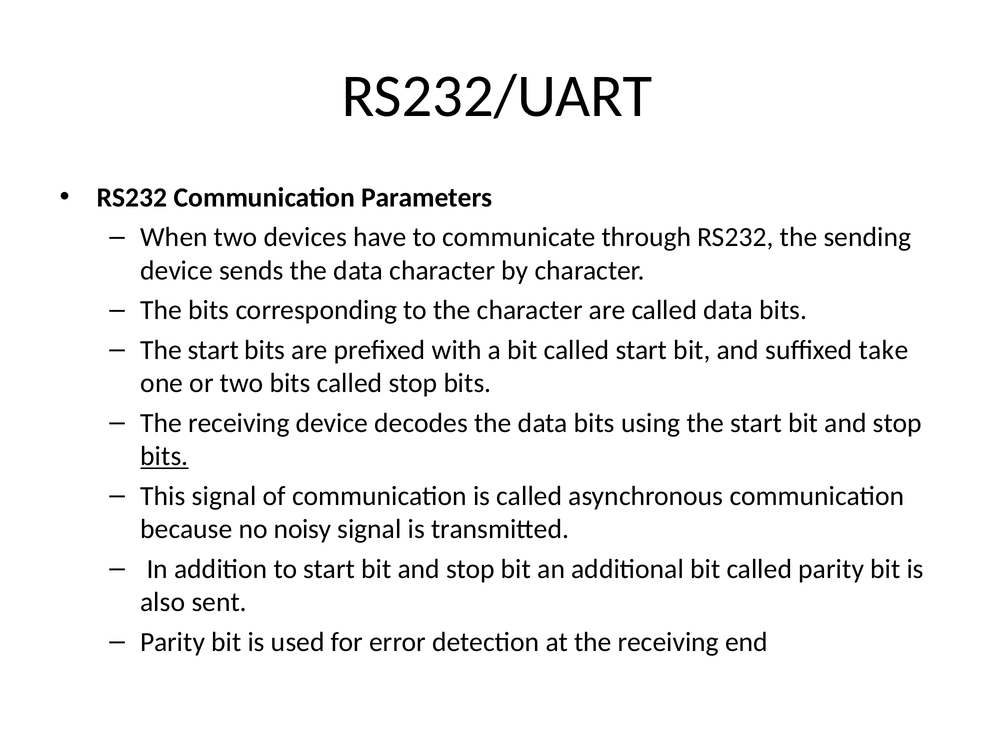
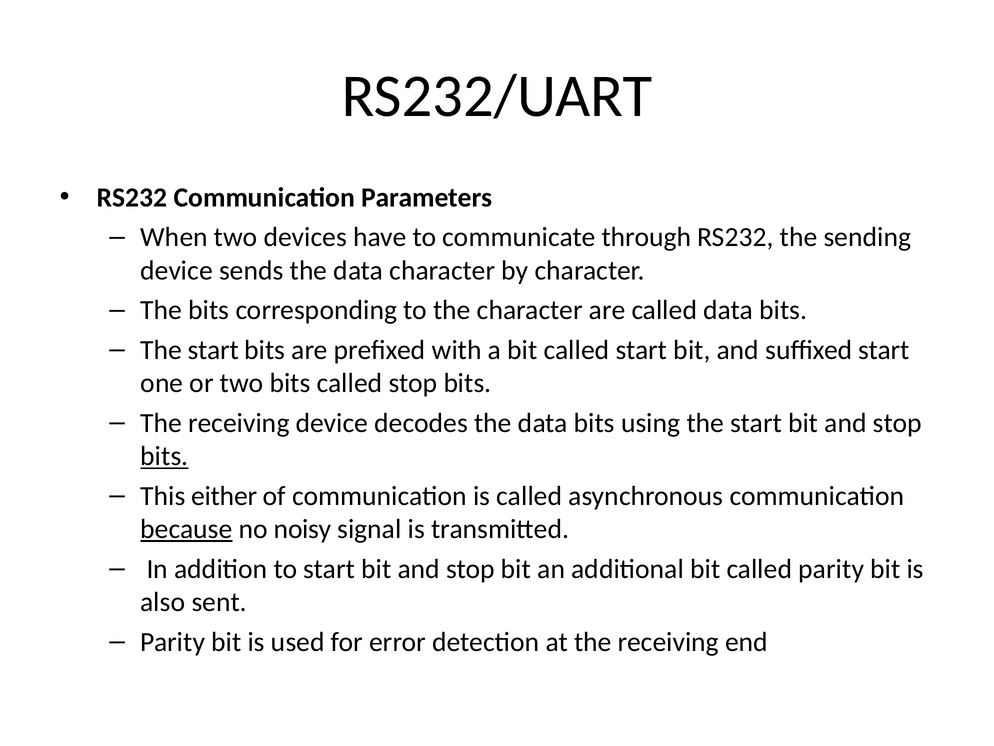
suffixed take: take -> start (884, 350)
This signal: signal -> either (224, 496)
because underline: none -> present (186, 529)
